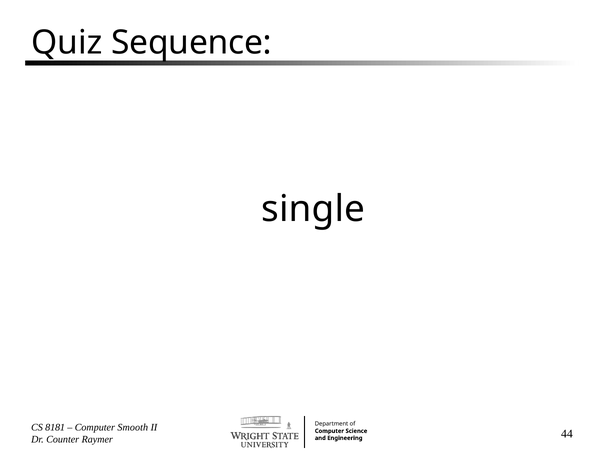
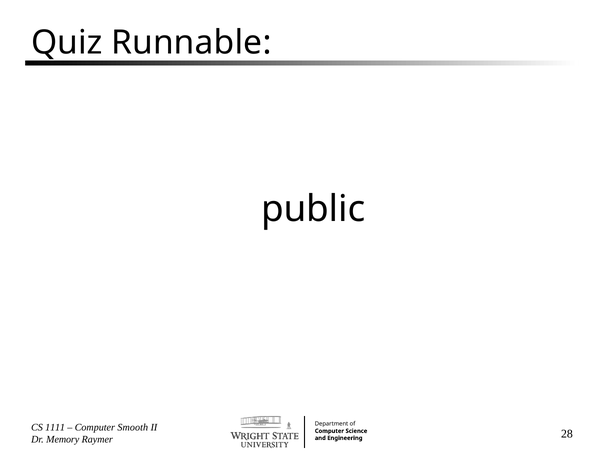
Sequence: Sequence -> Runnable (191, 43)
single: single -> public (313, 209)
8181: 8181 -> 1111 (55, 427)
Counter: Counter -> Memory (63, 440)
44: 44 -> 28 (567, 434)
